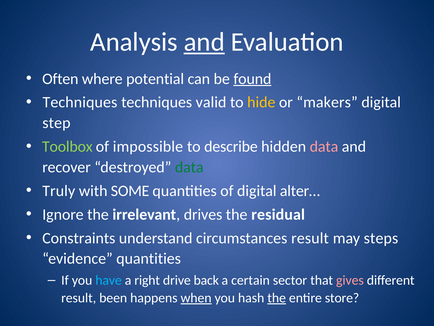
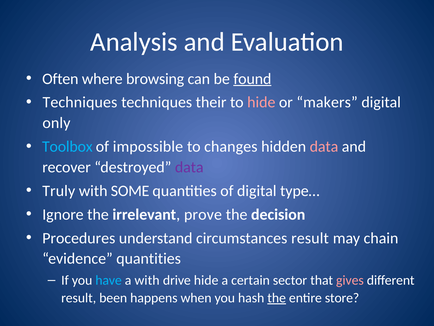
and underline: present -> none (204, 42)
potential: potential -> browsing (155, 79)
valid: valid -> their (211, 102)
hide colour: yellow -> pink (261, 102)
step: step -> only (56, 123)
Toolbox colour: light green -> light blue (67, 147)
describe: describe -> changes (231, 147)
data colour: green -> purple (189, 167)
alter…: alter… -> type… (300, 191)
drives: drives -> prove (203, 214)
residual: residual -> decision (278, 214)
Constraints: Constraints -> Procedures (79, 238)
steps: steps -> chain (381, 238)
a right: right -> with (147, 280)
drive back: back -> hide (206, 280)
when underline: present -> none (196, 298)
